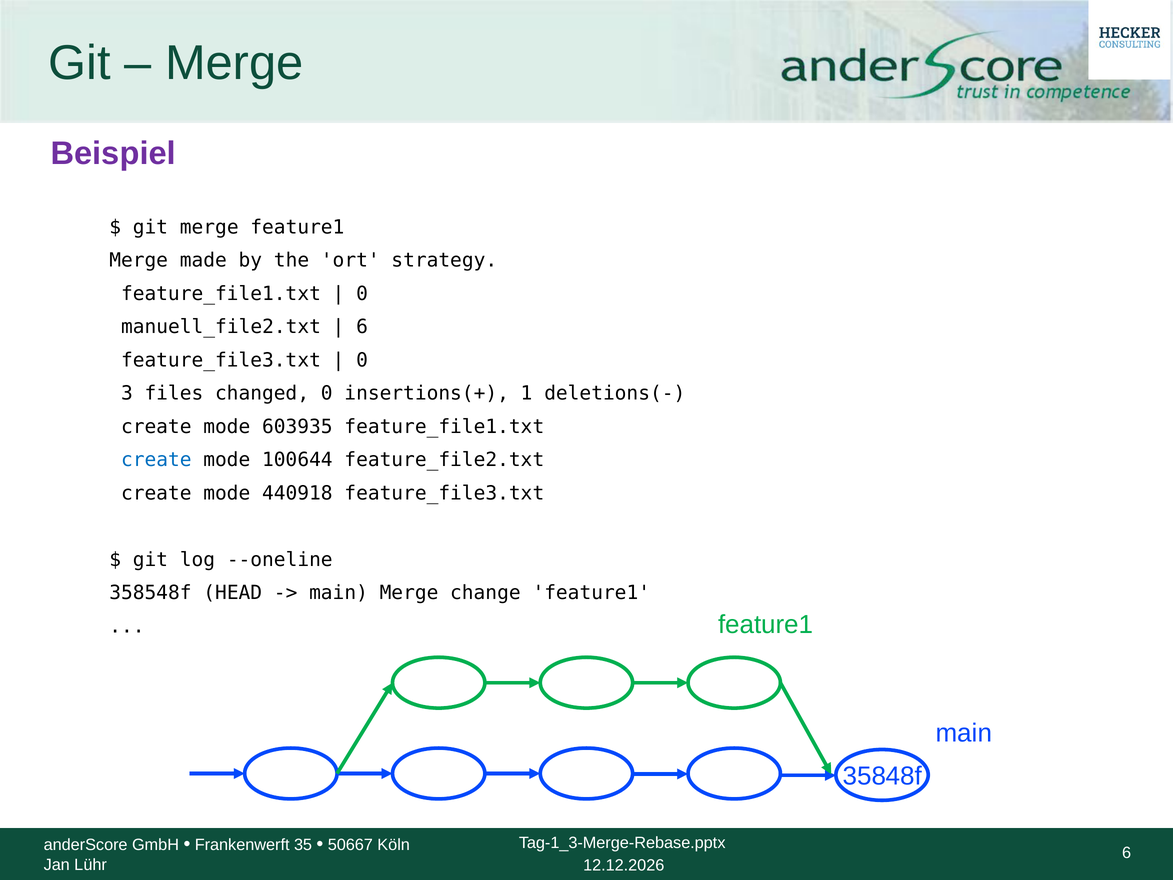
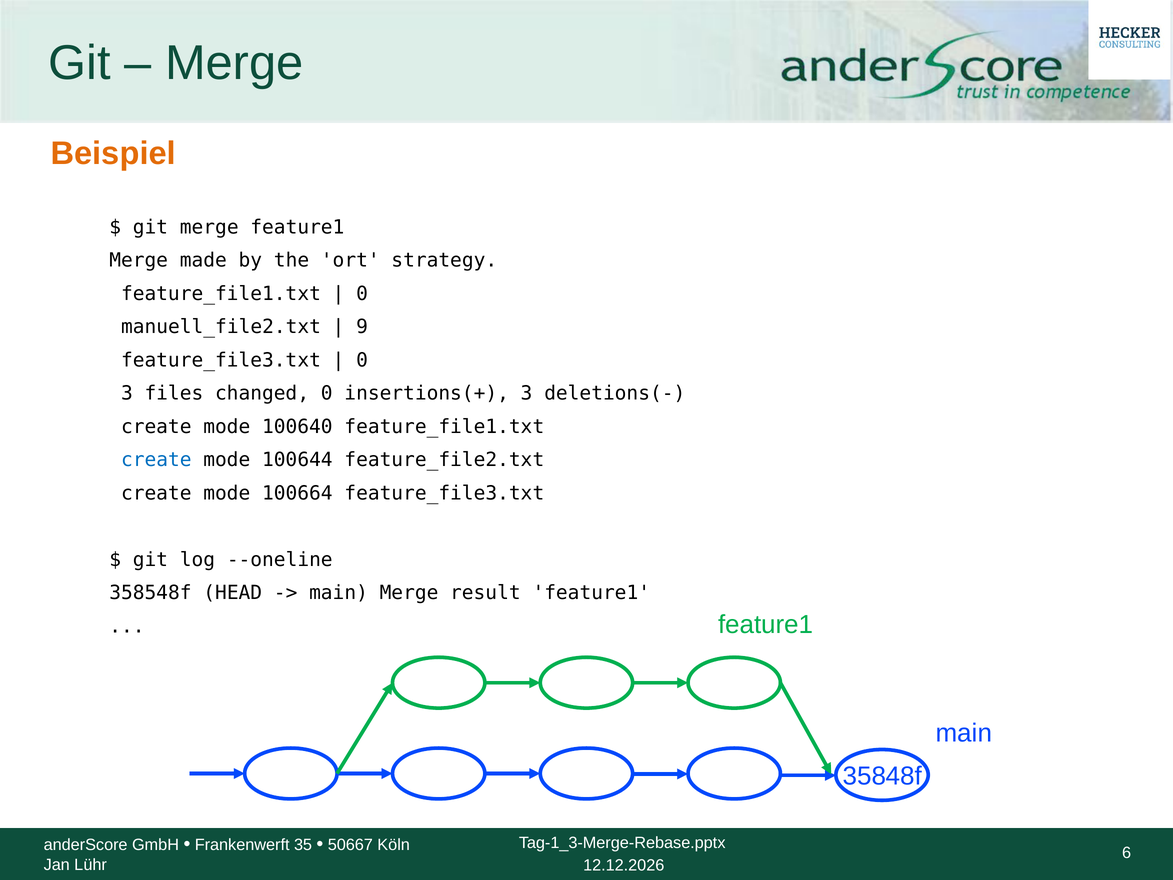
Beispiel colour: purple -> orange (113, 154)
6: 6 -> 9 (362, 327)
insertions(+ 1: 1 -> 3 (526, 393)
603935: 603935 -> 100640 (297, 427)
440918: 440918 -> 100664 (297, 493)
change: change -> result (485, 593)
